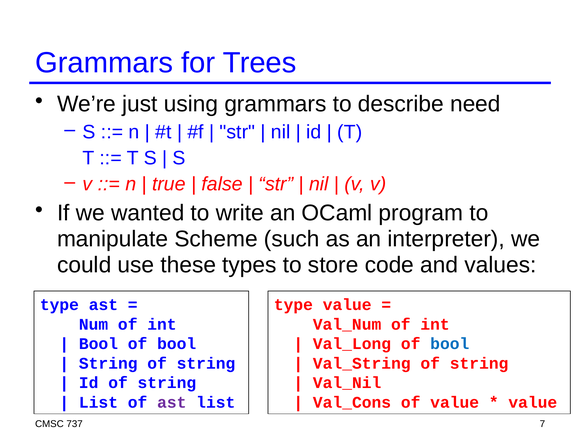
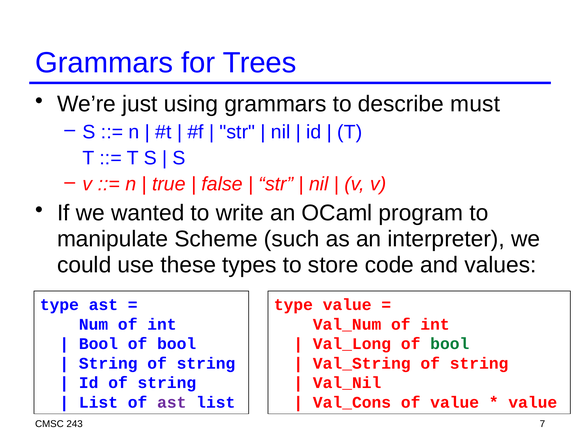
need: need -> must (475, 104)
bool colour: blue -> green (450, 344)
737: 737 -> 243 (75, 424)
